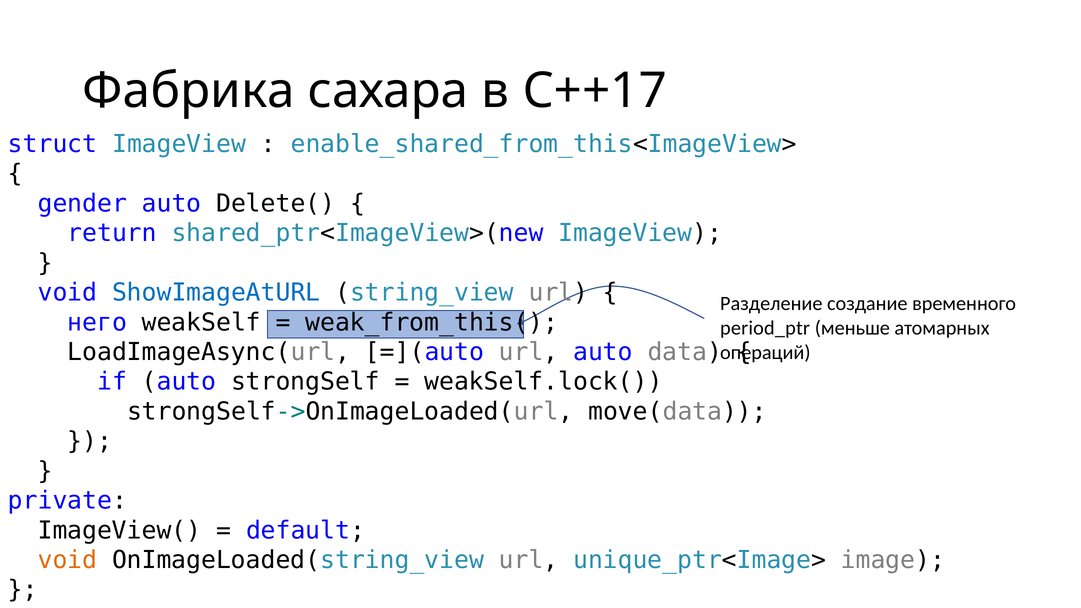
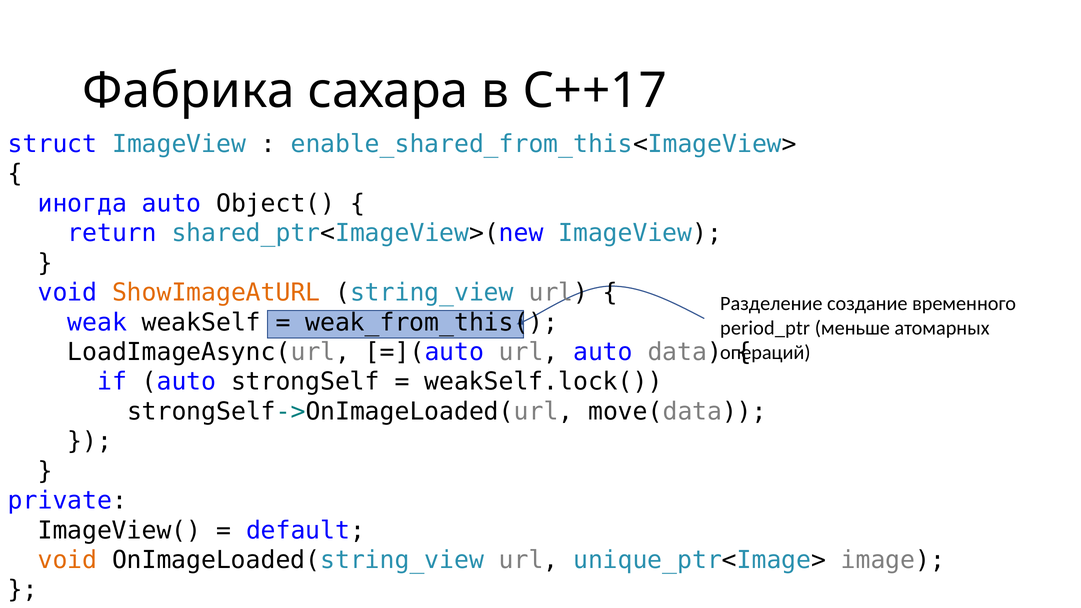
gender: gender -> иногда (82, 204)
Delete(: Delete( -> Object( (276, 204)
ShowImageAtURL colour: blue -> orange (216, 293)
него: него -> weak (97, 322)
